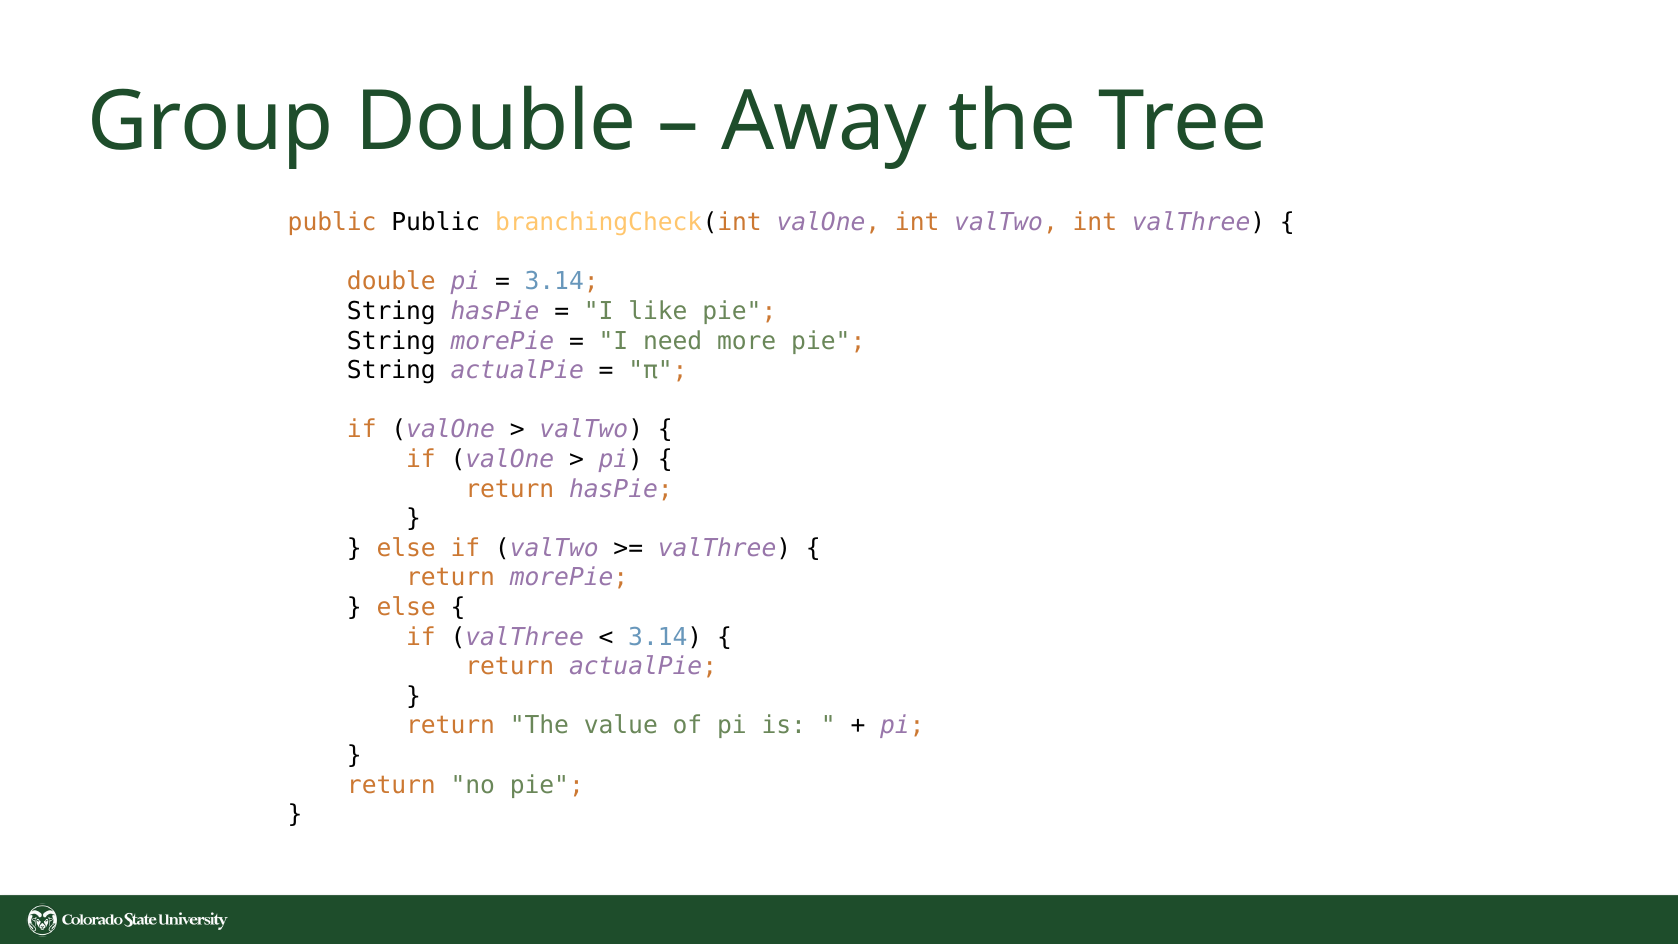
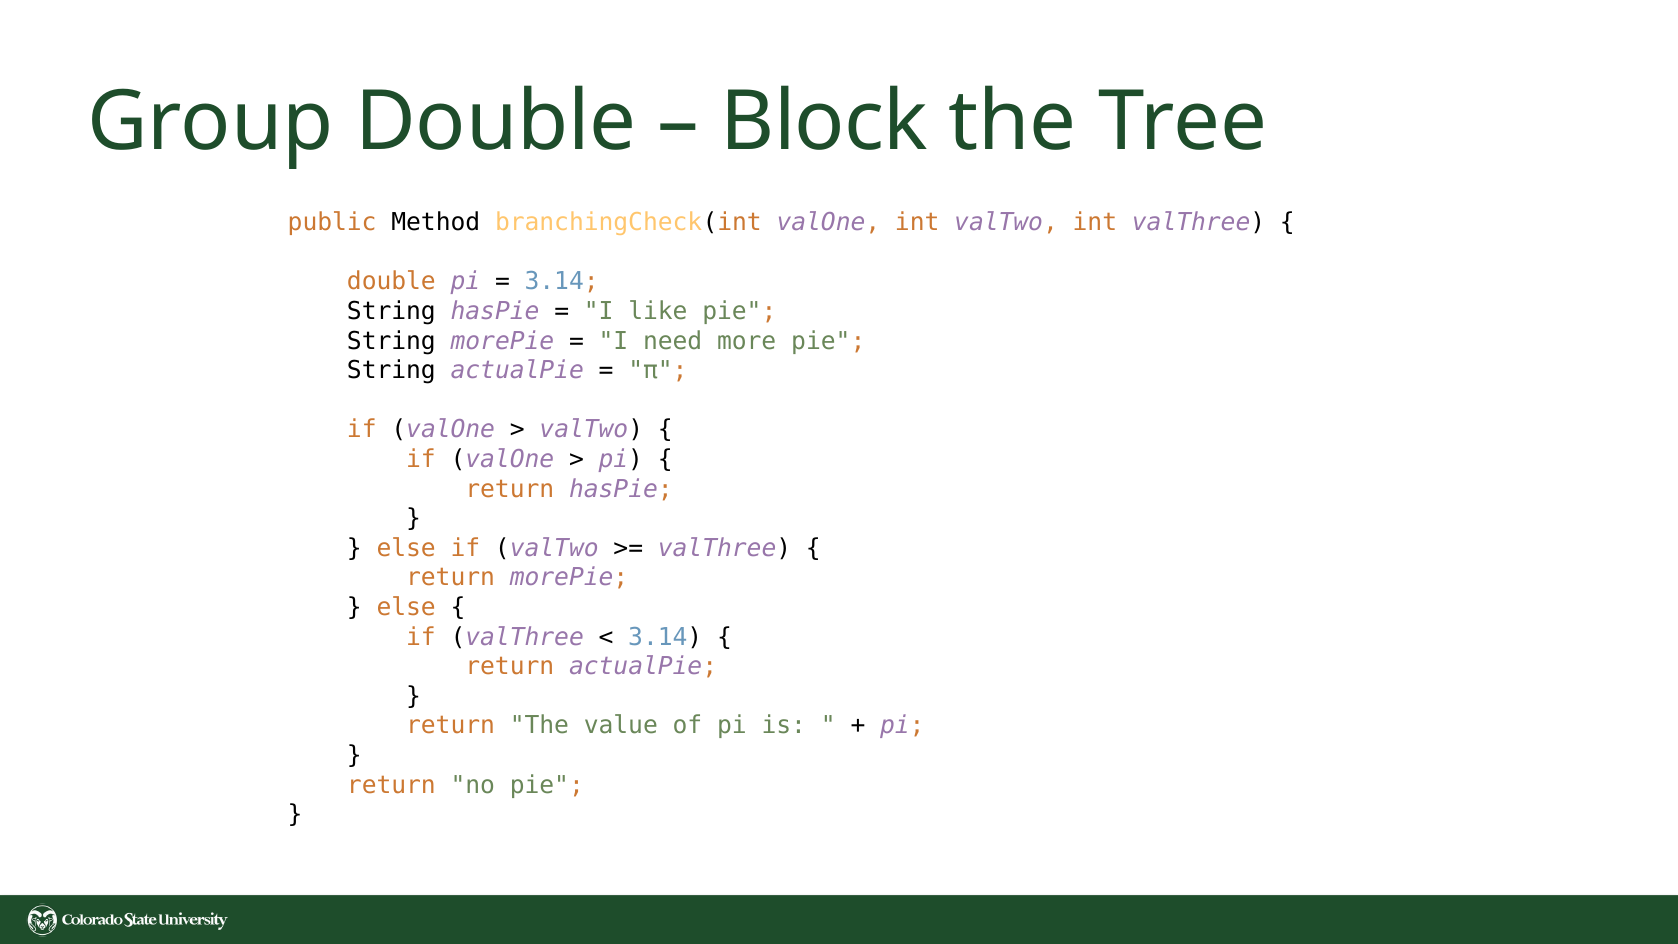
Away: Away -> Block (824, 122)
public Public: Public -> Method (436, 223)
